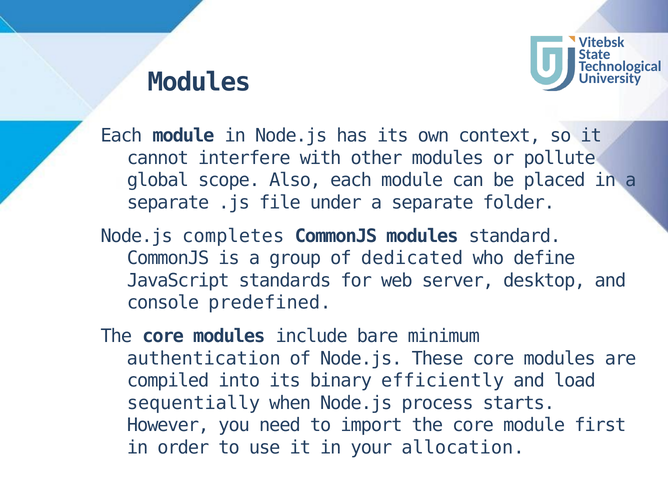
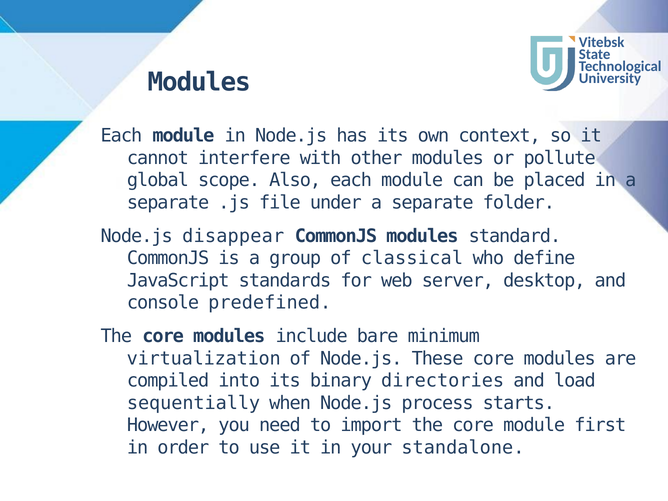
completes: completes -> disappear (233, 236)
dedicated: dedicated -> classical (412, 258)
authentication: authentication -> virtualization (204, 359)
efficiently: efficiently -> directories (443, 381)
allocation: allocation -> standalone (463, 448)
